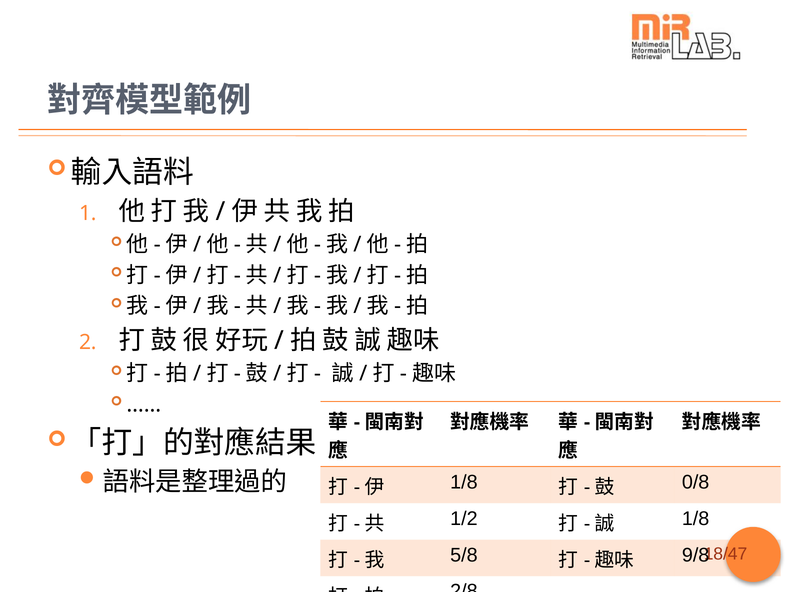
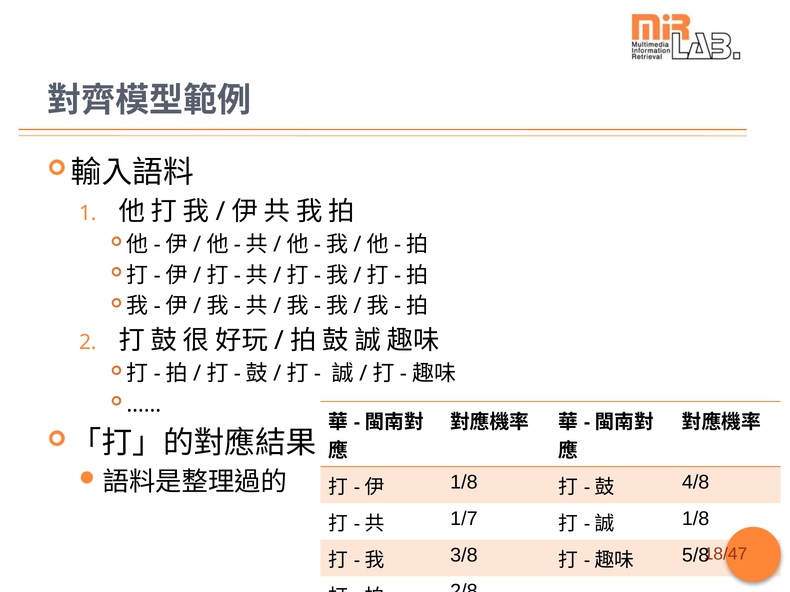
0/8: 0/8 -> 4/8 (696, 482)
1/2: 1/2 -> 1/7 (464, 519)
5/8: 5/8 -> 3/8 (464, 555)
9/8: 9/8 -> 5/8 (696, 555)
